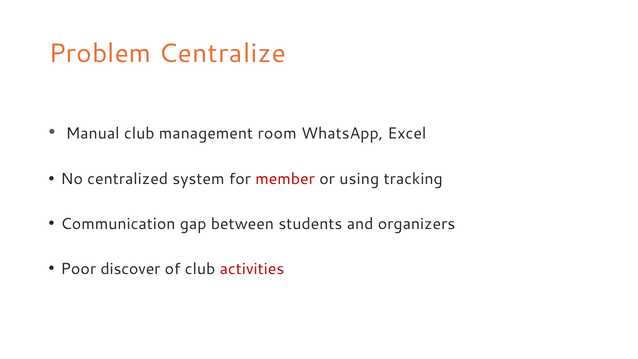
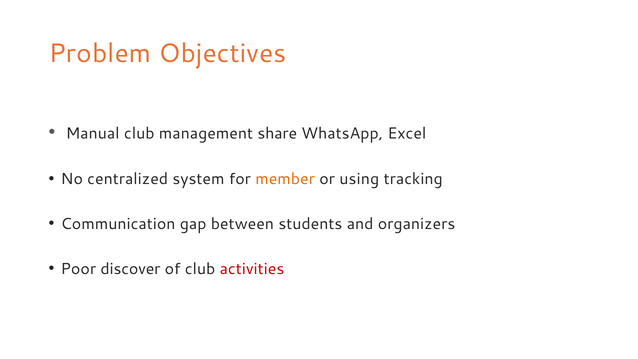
Centralize: Centralize -> Objectives (223, 54)
room: room -> share (277, 134)
member colour: red -> orange (285, 179)
